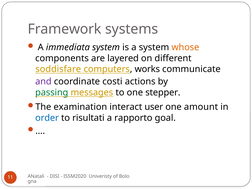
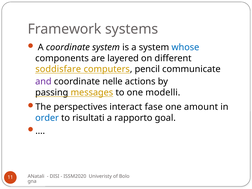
A immediata: immediata -> coordinate (68, 47)
whose colour: orange -> blue (185, 47)
works: works -> pencil (147, 69)
costi: costi -> nelle (112, 82)
passing colour: green -> black (52, 93)
stepper: stepper -> modelli (163, 93)
examination: examination -> perspectives (80, 107)
user: user -> fase (154, 107)
